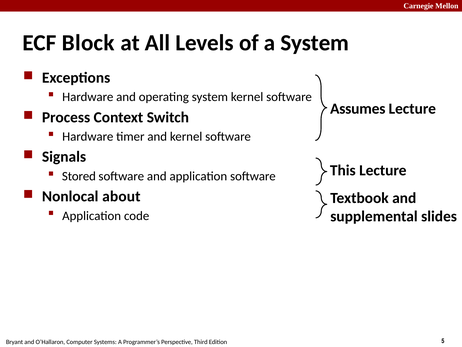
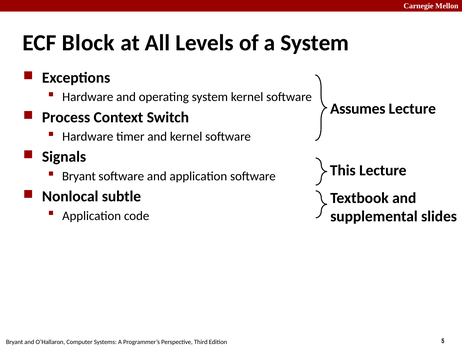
Stored: Stored -> Bryant (79, 176)
about: about -> subtle (121, 196)
